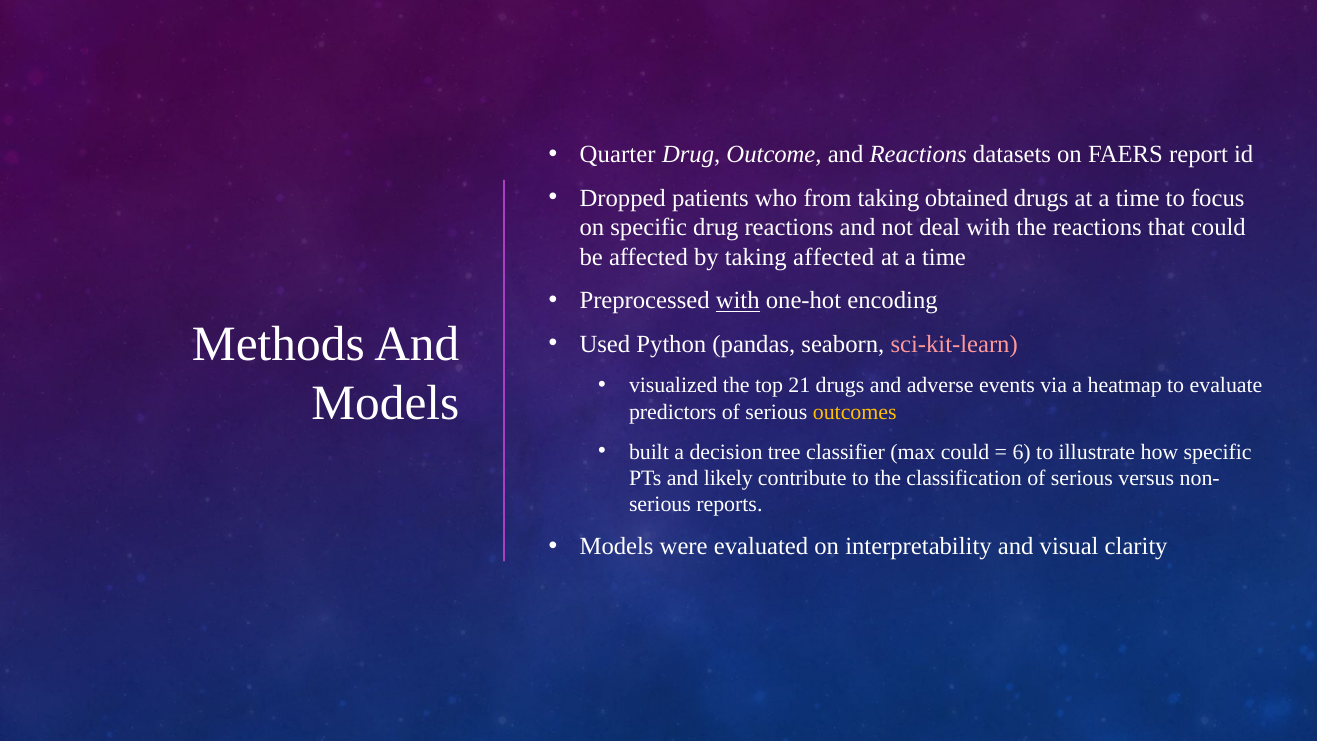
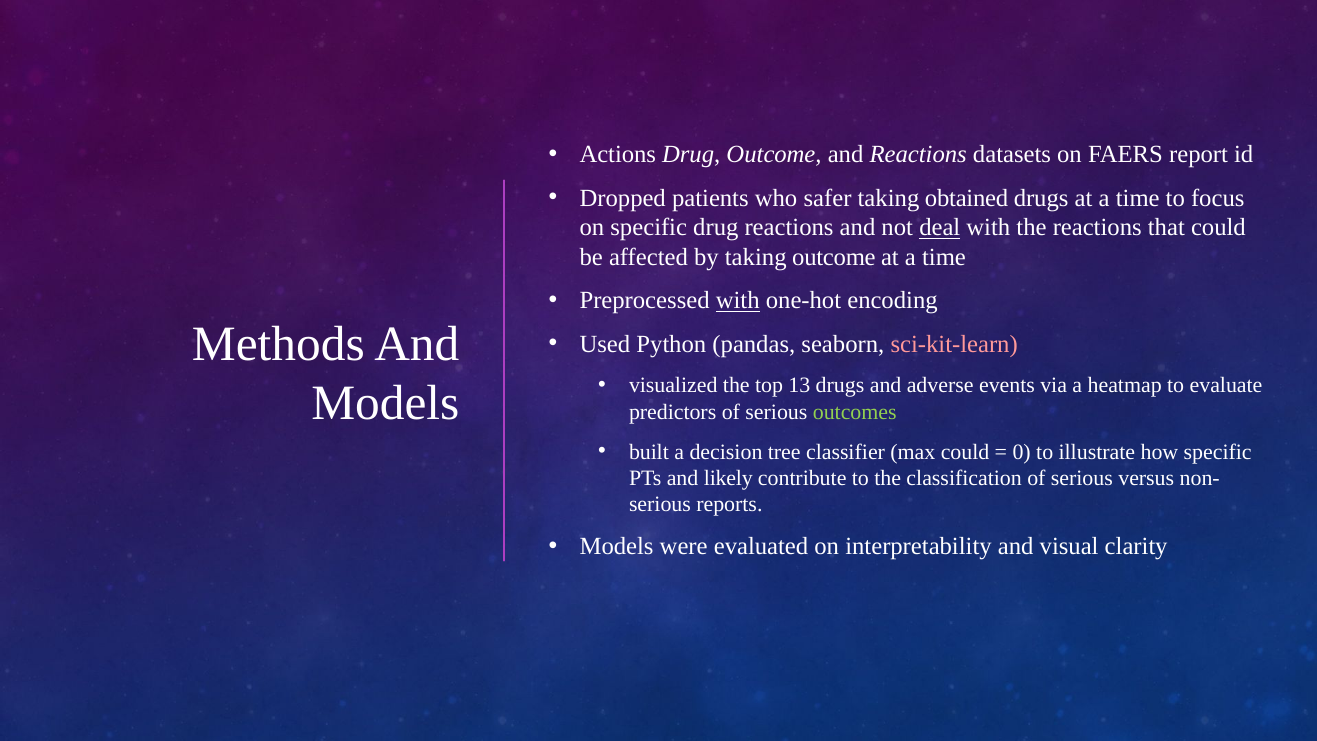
Quarter: Quarter -> Actions (618, 155)
from: from -> safer (828, 198)
deal underline: none -> present (940, 228)
taking affected: affected -> outcome (834, 257)
21: 21 -> 13 (799, 385)
outcomes colour: yellow -> light green (855, 412)
6: 6 -> 0 (1022, 452)
